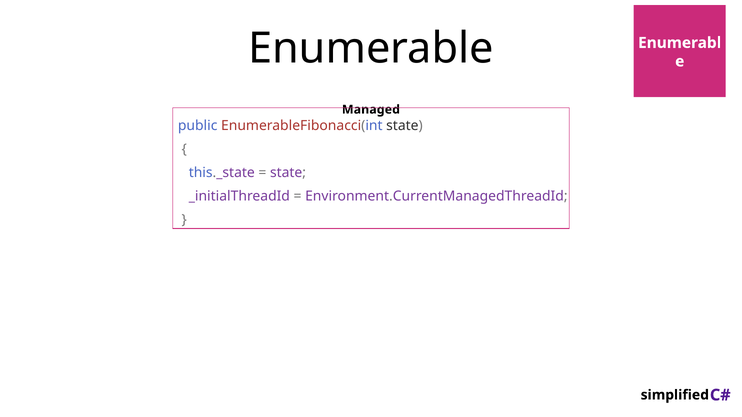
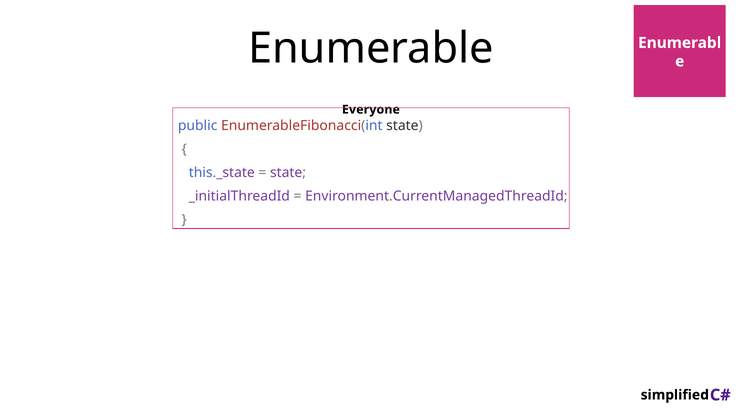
Managed: Managed -> Everyone (371, 110)
